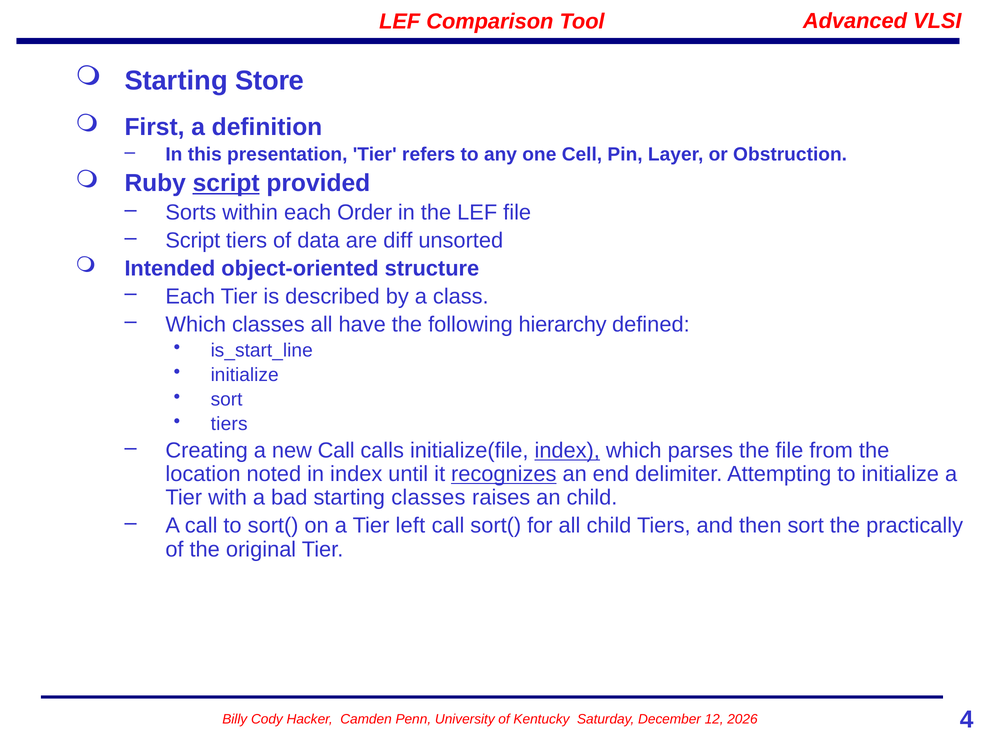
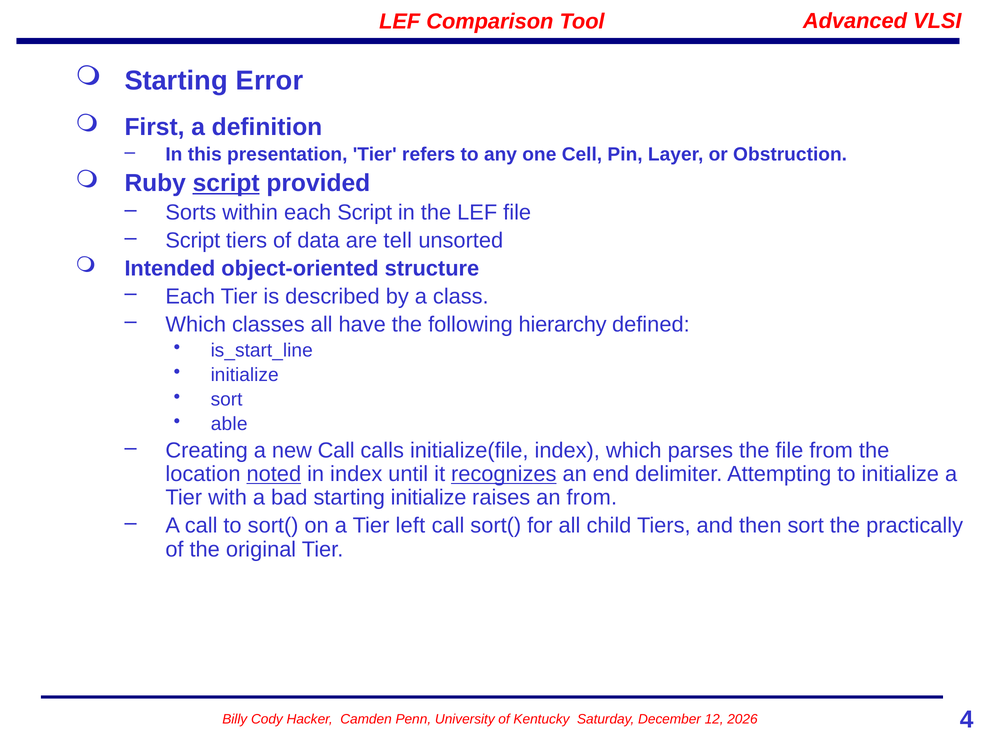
Store: Store -> Error (269, 81)
each Order: Order -> Script (365, 213)
diff: diff -> tell (398, 241)
tiers: tiers -> able (229, 424)
index underline: present -> none (567, 451)
noted underline: none -> present (274, 474)
starting classes: classes -> initialize (429, 498)
an child: child -> from (592, 498)
